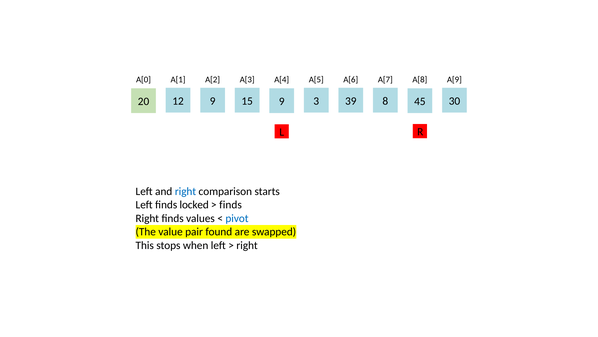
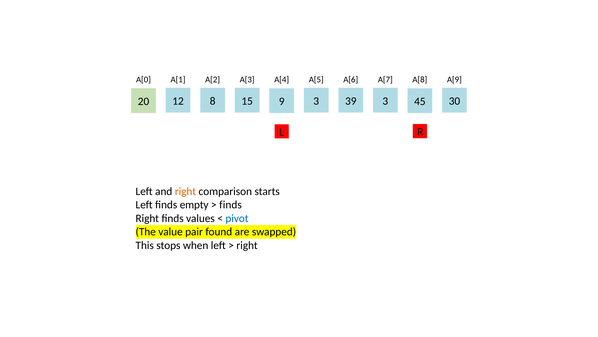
12 9: 9 -> 8 (213, 101)
39 8: 8 -> 3 (385, 101)
right colour: blue -> orange (185, 191)
locked: locked -> empty (194, 205)
